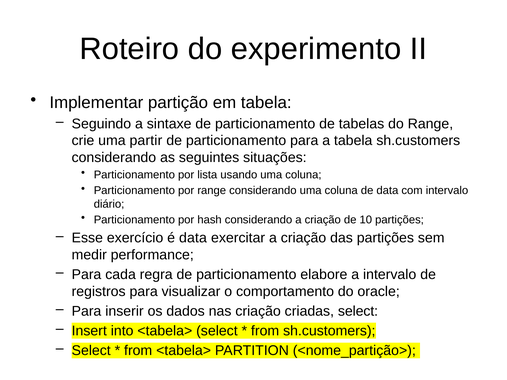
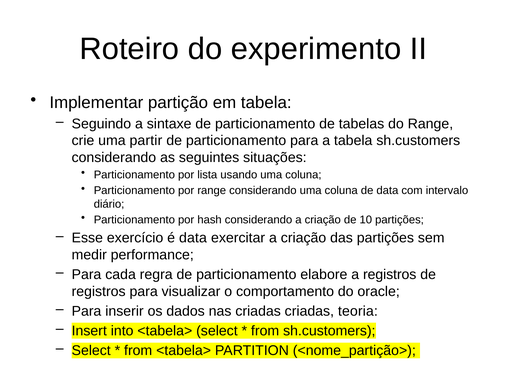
a intervalo: intervalo -> registros (390, 275)
nas criação: criação -> criadas (258, 311)
criadas select: select -> teoria (358, 311)
